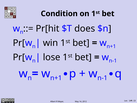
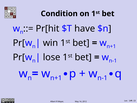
does: does -> have (85, 28)
